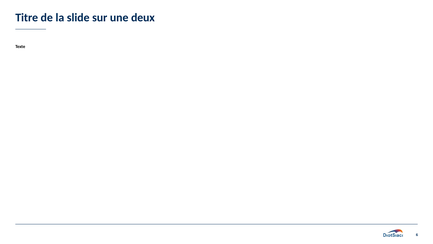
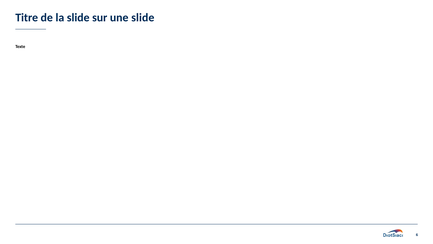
une deux: deux -> slide (143, 17)
